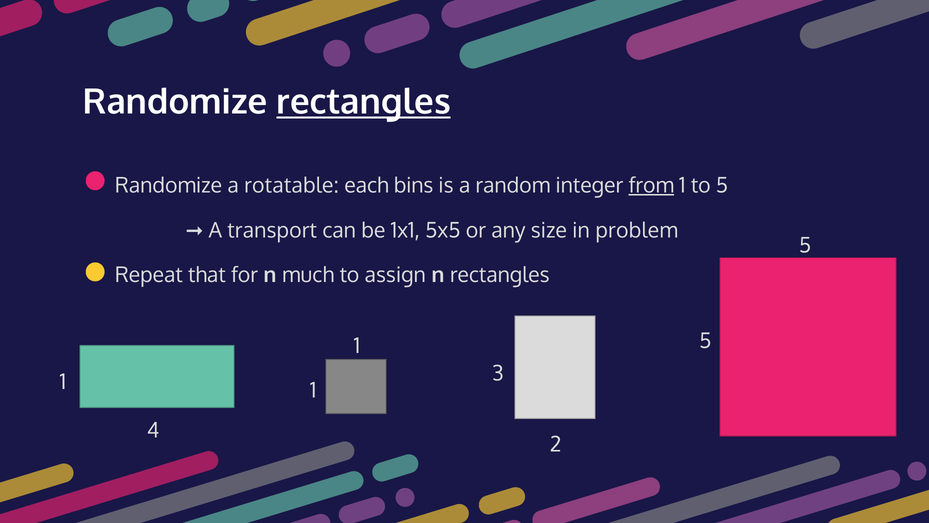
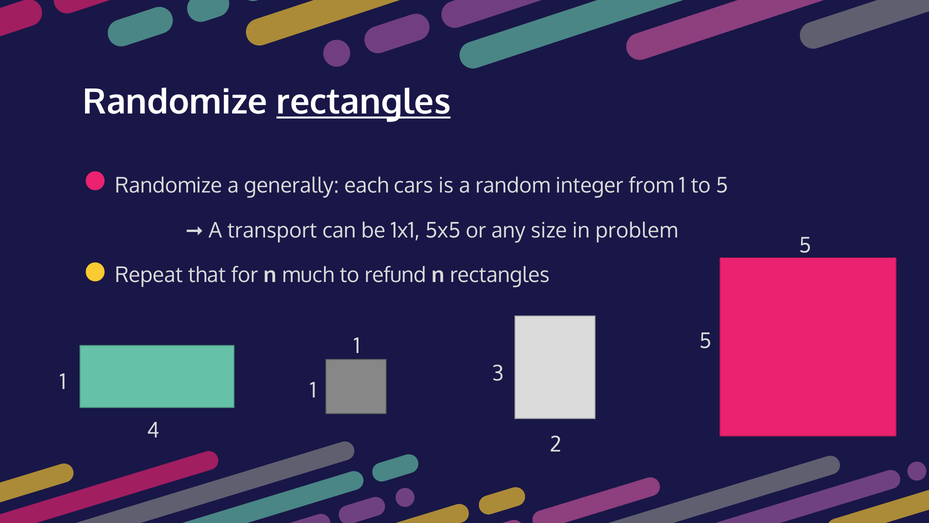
rotatable: rotatable -> generally (292, 185)
bins: bins -> cars (413, 185)
from underline: present -> none (651, 185)
assign: assign -> refund (395, 275)
